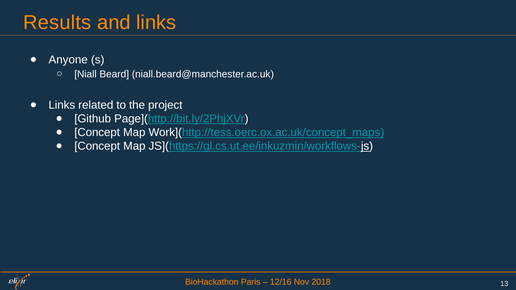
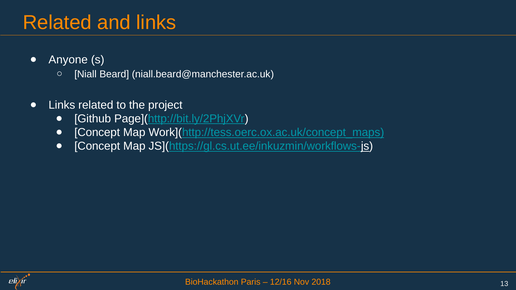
Results: Results -> Related (57, 22)
